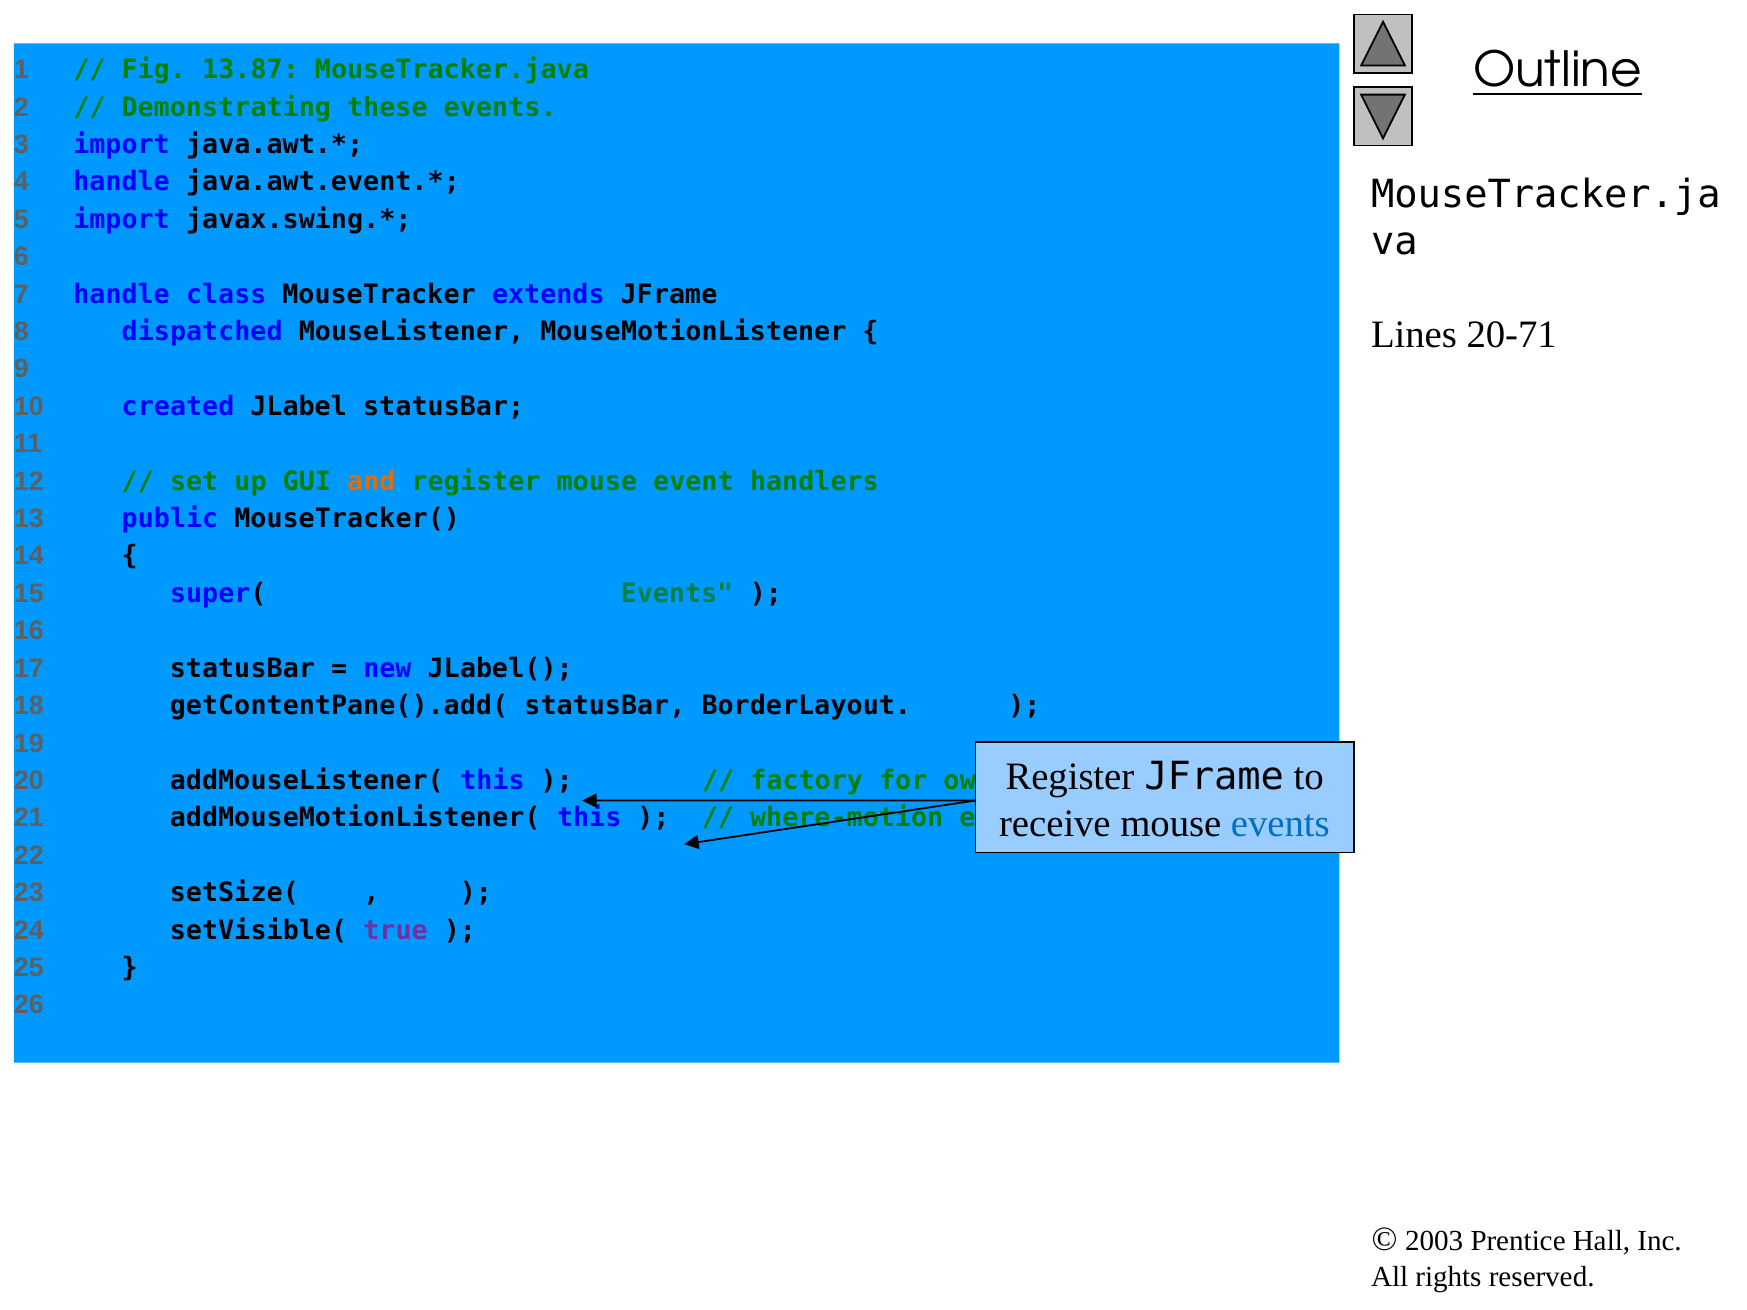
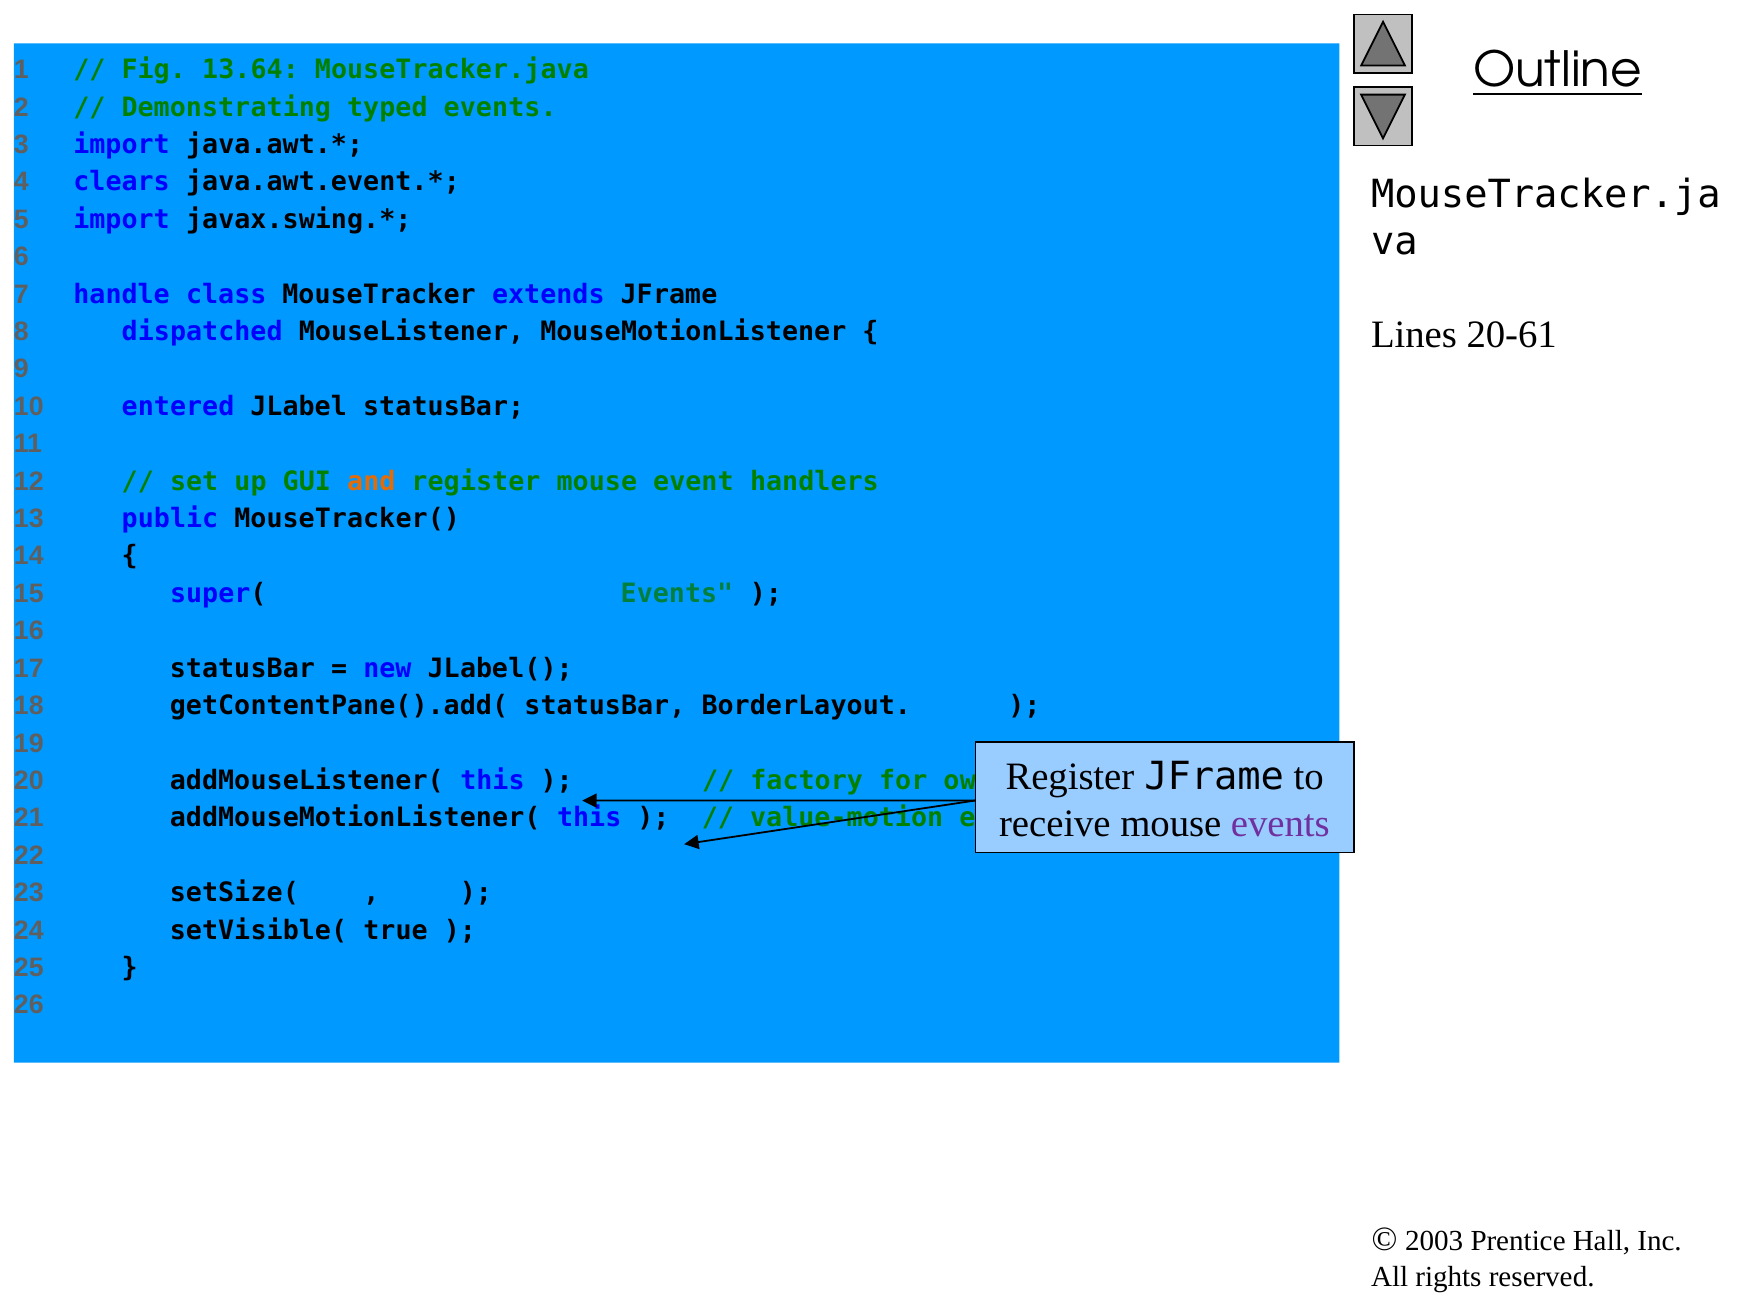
13.87: 13.87 -> 13.64 (251, 70)
these: these -> typed (387, 107)
4 handle: handle -> clears (122, 182)
20-71: 20-71 -> 20-61 (1512, 334)
created: created -> entered (178, 407)
where-motion: where-motion -> value-motion (847, 818)
events colour: blue -> purple (1280, 824)
true colour: purple -> black (396, 930)
